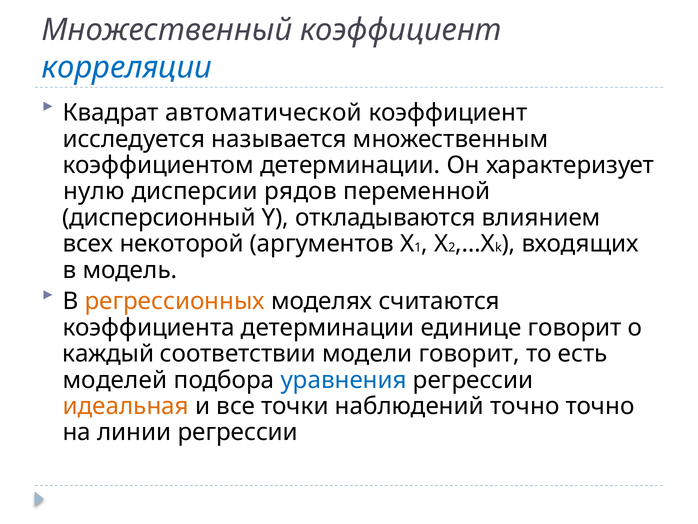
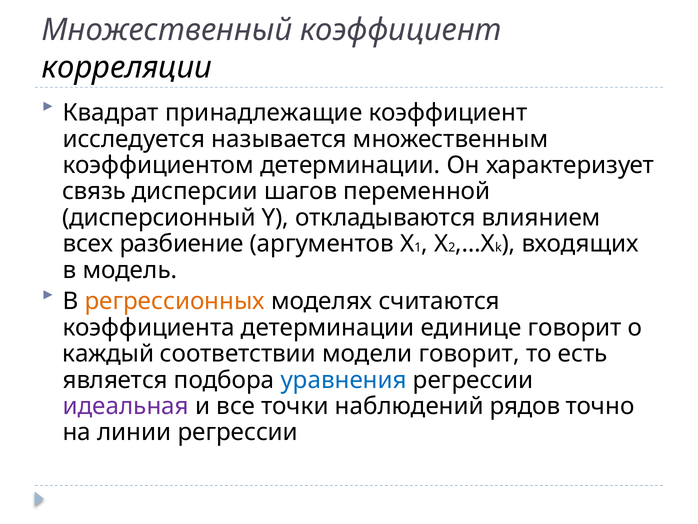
корреляции colour: blue -> black (127, 67)
автоматической: автоматической -> принадлежащие (264, 113)
нулю: нулю -> связь (94, 191)
рядов: рядов -> шагов (301, 191)
некоторой: некоторой -> разбиение (182, 244)
моделей: моделей -> является (115, 380)
идеальная colour: orange -> purple (126, 406)
наблюдений точно: точно -> рядов (525, 406)
